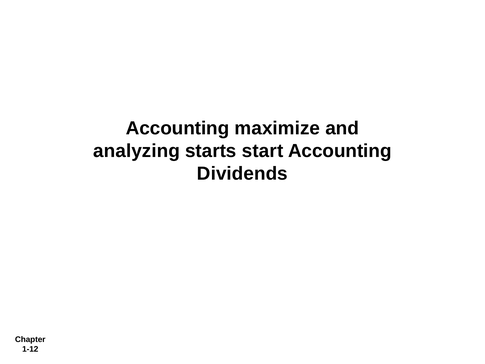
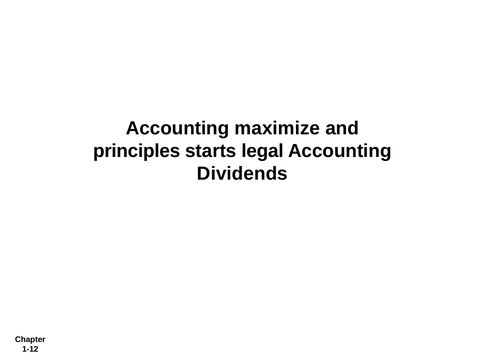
analyzing: analyzing -> principles (137, 151)
start: start -> legal (263, 151)
